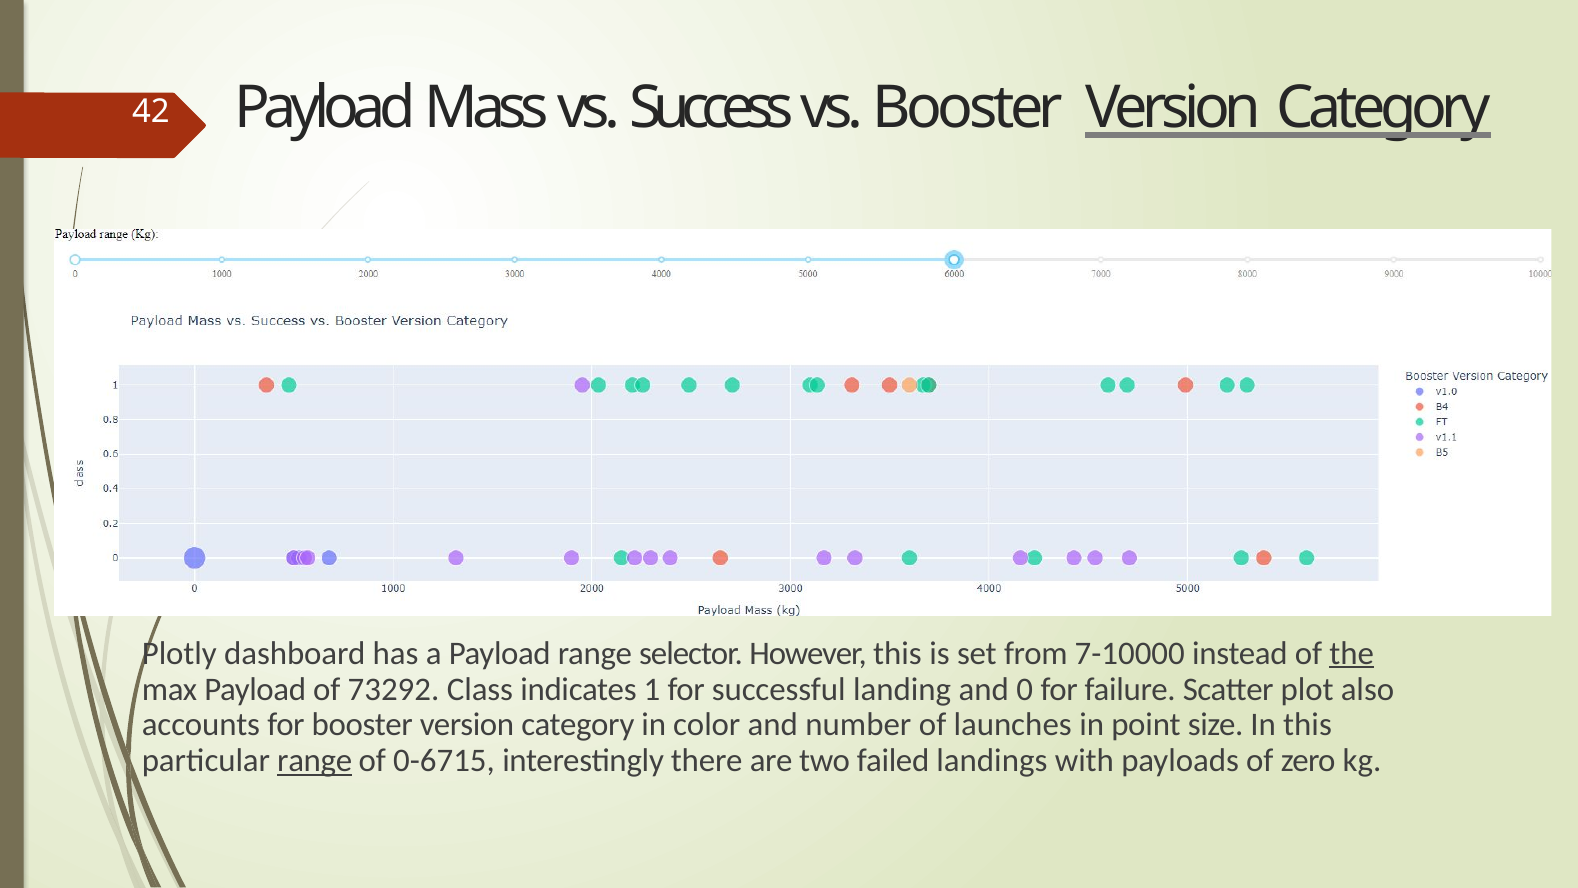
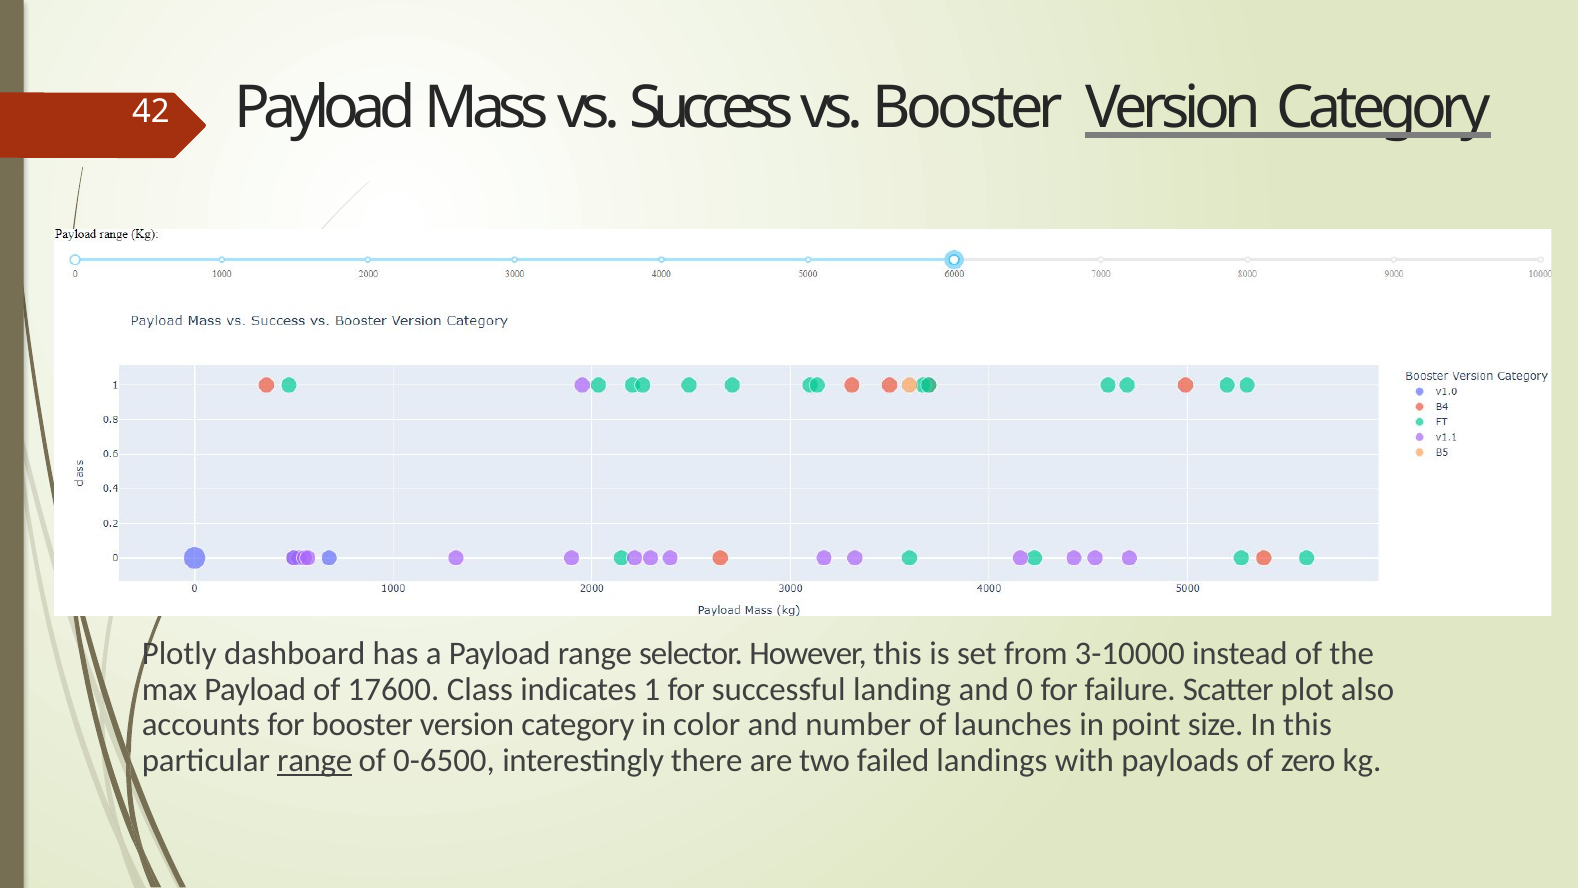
7-10000: 7-10000 -> 3-10000 (1130, 653)
the underline: present -> none (1352, 653)
73292: 73292 -> 17600 (394, 689)
0-6715: 0-6715 -> 0-6500 (444, 761)
